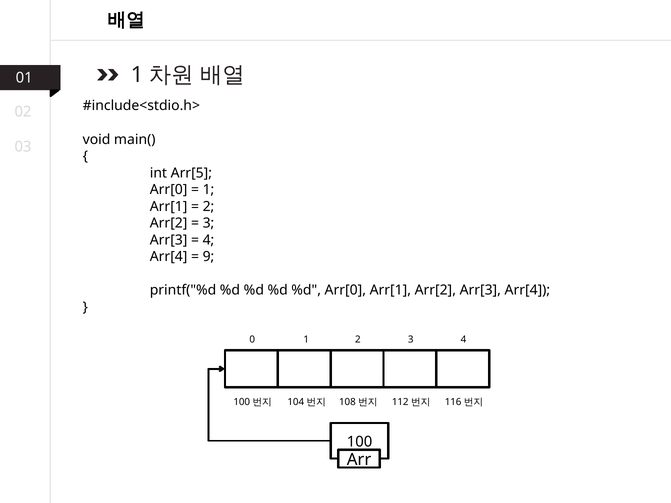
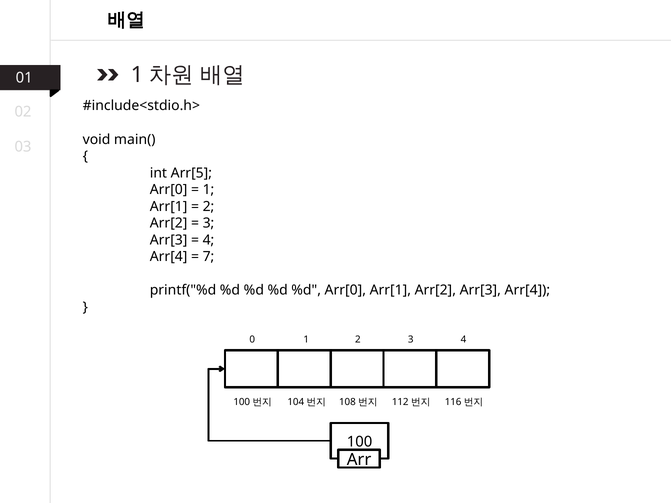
9: 9 -> 7 (209, 257)
